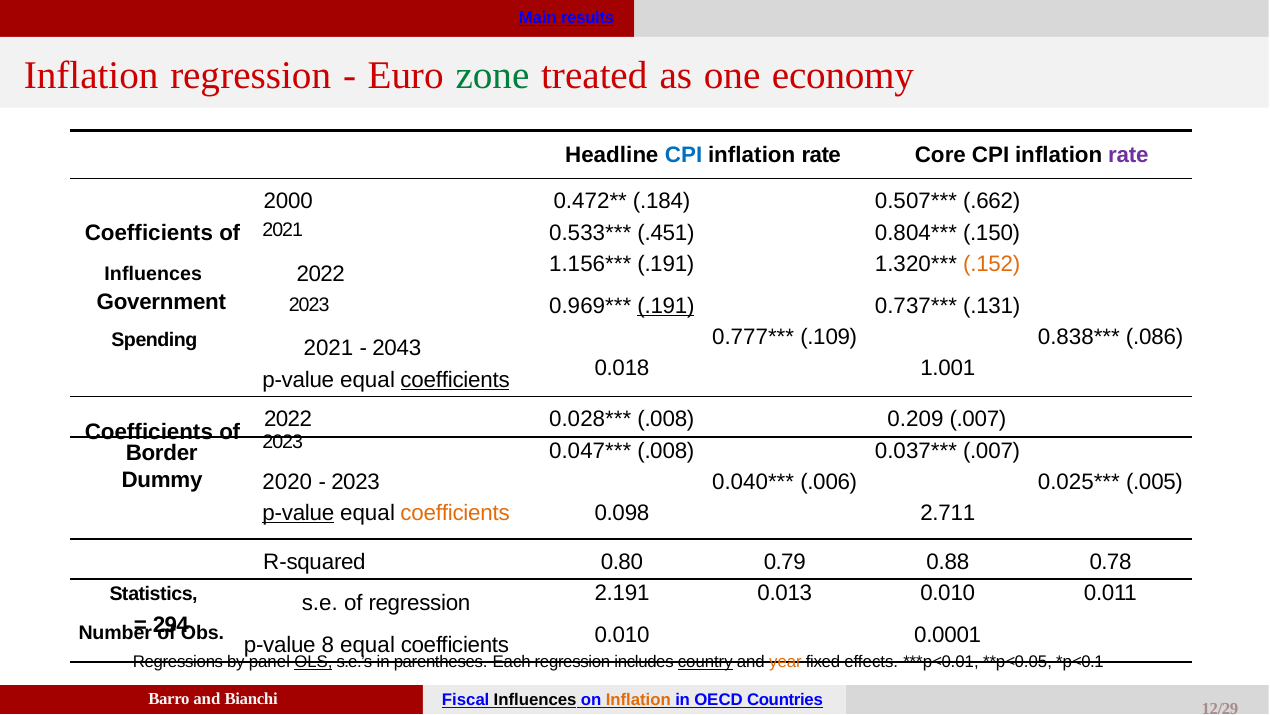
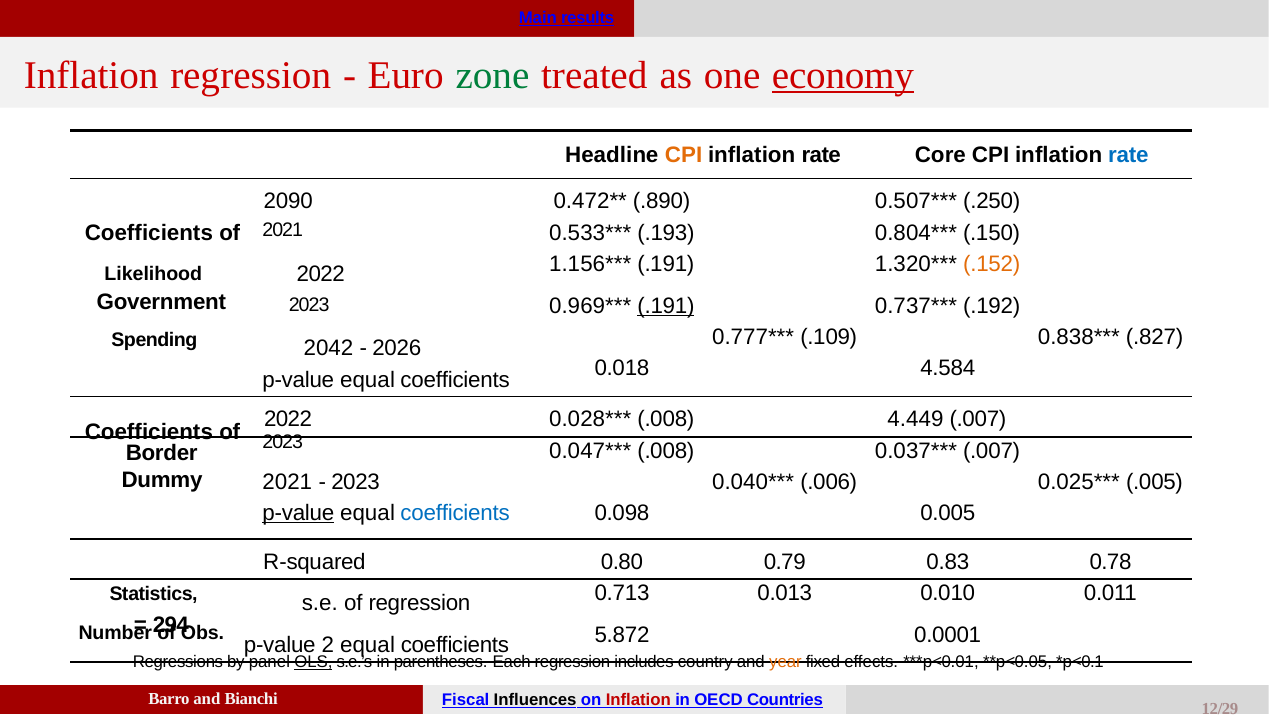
economy underline: none -> present (843, 75)
CPI colour: blue -> orange (684, 155)
rate colour: purple -> blue (1128, 155)
2000: 2000 -> 2090 (288, 201)
.184: .184 -> .890 (662, 201)
.662: .662 -> .250 (992, 201)
.451: .451 -> .193 (666, 233)
Influences: Influences -> Likelihood (153, 274)
.131: .131 -> .192 (992, 306)
.086: .086 -> .827 (1155, 337)
Spending 2021: 2021 -> 2042 (328, 347)
2043: 2043 -> 2026 (397, 347)
1.001: 1.001 -> 4.584 (948, 368)
coefficients underline: present -> none (455, 380)
0.209: 0.209 -> 4.449 (915, 419)
2020: 2020 -> 2021 (287, 482)
coefficients colour: orange -> blue (455, 512)
2.711: 2.711 -> 0.005 (948, 513)
0.88: 0.88 -> 0.83 (948, 561)
2.191: 2.191 -> 0.713 (622, 593)
8: 8 -> 2 (328, 645)
coefficients 0.010: 0.010 -> 5.872 (622, 634)
country underline: present -> none (705, 662)
Inflation colour: orange -> red (638, 699)
